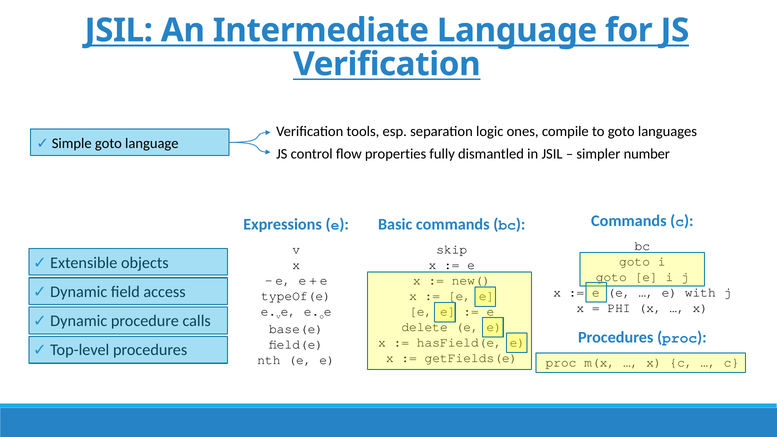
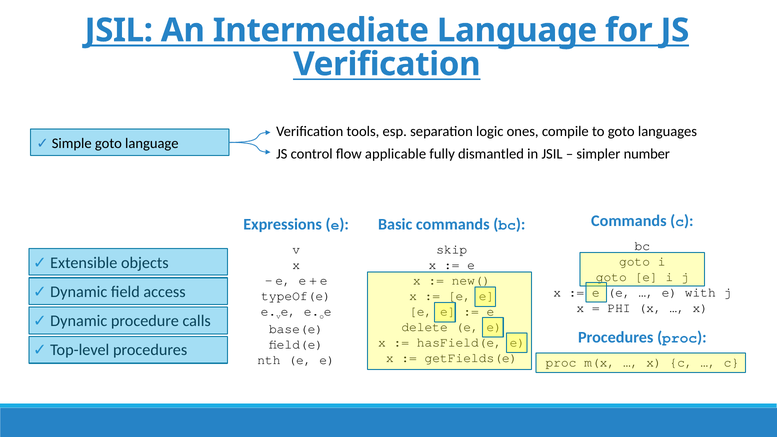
properties: properties -> applicable (396, 154)
